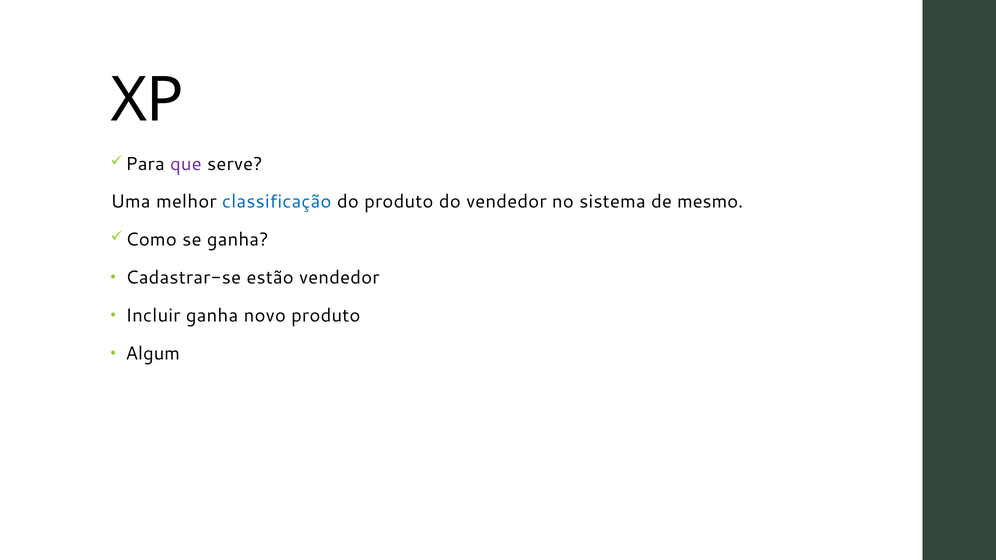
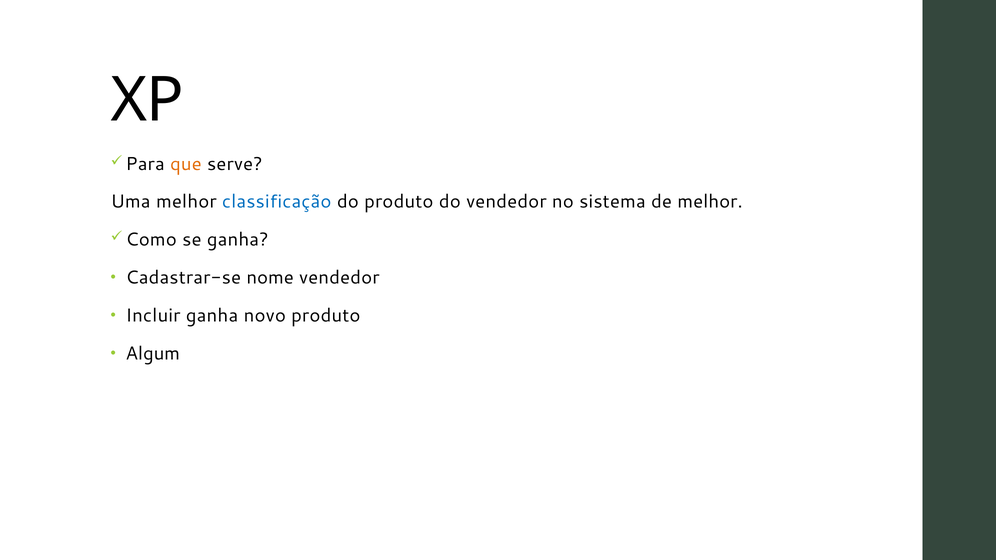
que colour: purple -> orange (186, 164)
de mesmo: mesmo -> melhor (710, 202)
estão: estão -> nome (270, 278)
